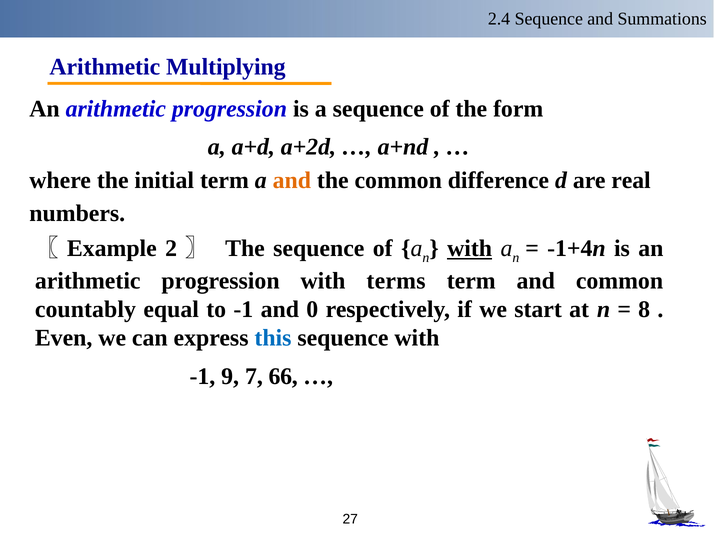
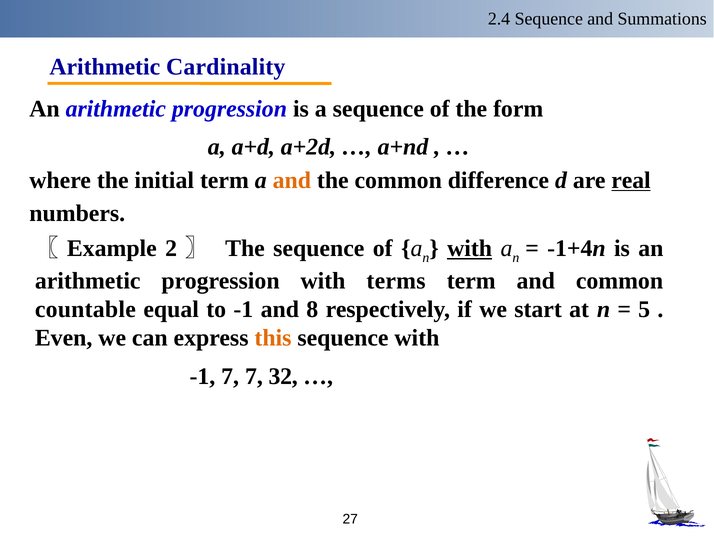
Multiplying: Multiplying -> Cardinality (226, 67)
real underline: none -> present (631, 180)
countably: countably -> countable (85, 309)
0: 0 -> 8 (312, 309)
8: 8 -> 5 (644, 309)
this colour: blue -> orange (273, 338)
-1 9: 9 -> 7 (230, 376)
66: 66 -> 32 (283, 376)
